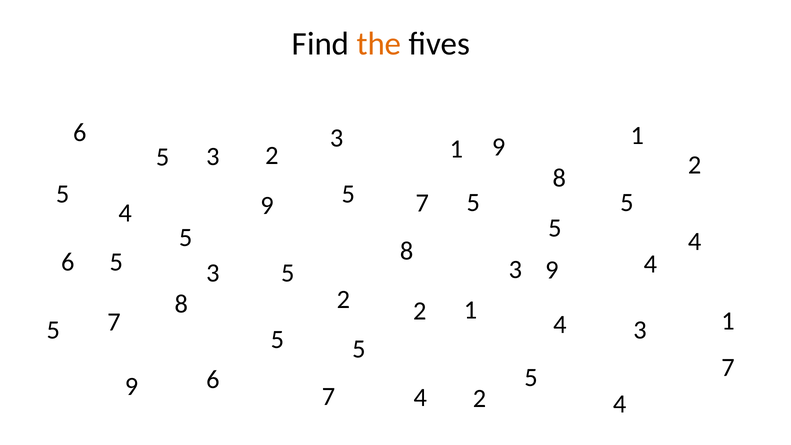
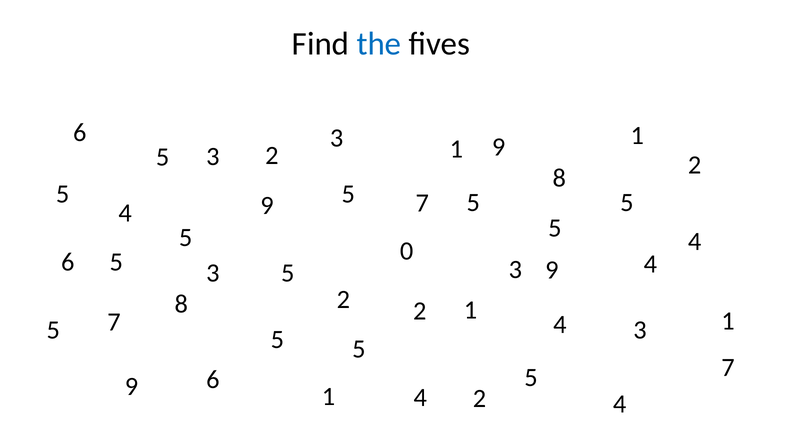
the colour: orange -> blue (379, 44)
8: 8 -> 0 (407, 251)
7: 7 -> 1 (328, 396)
